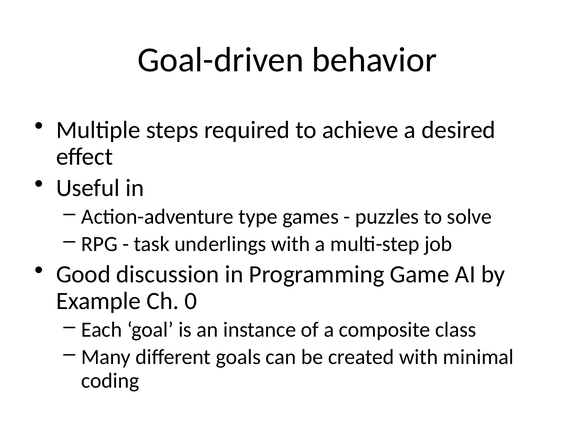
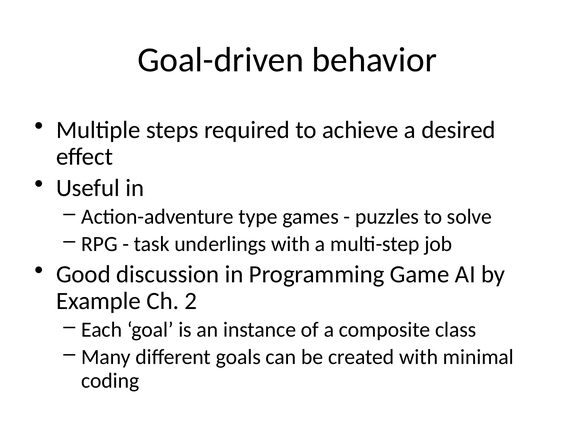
0: 0 -> 2 (191, 301)
